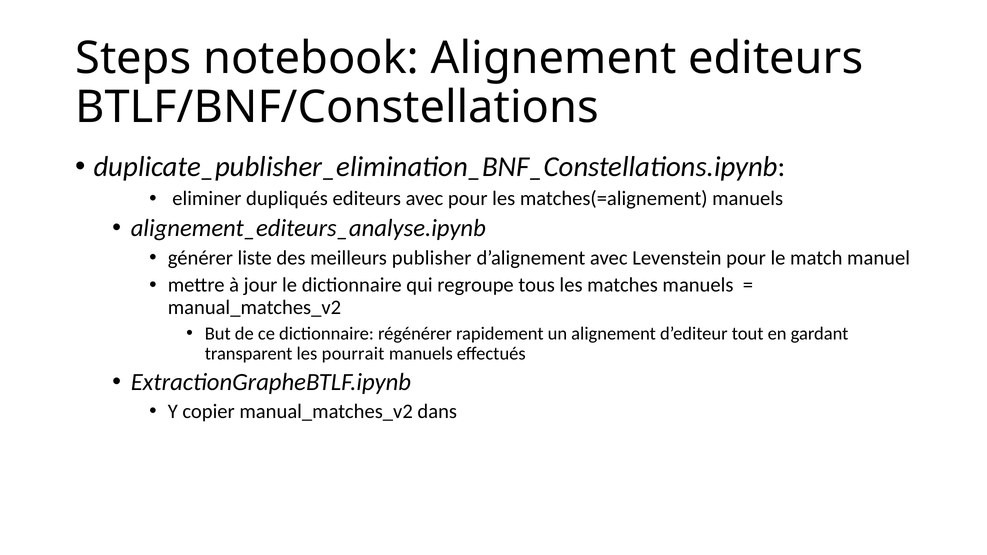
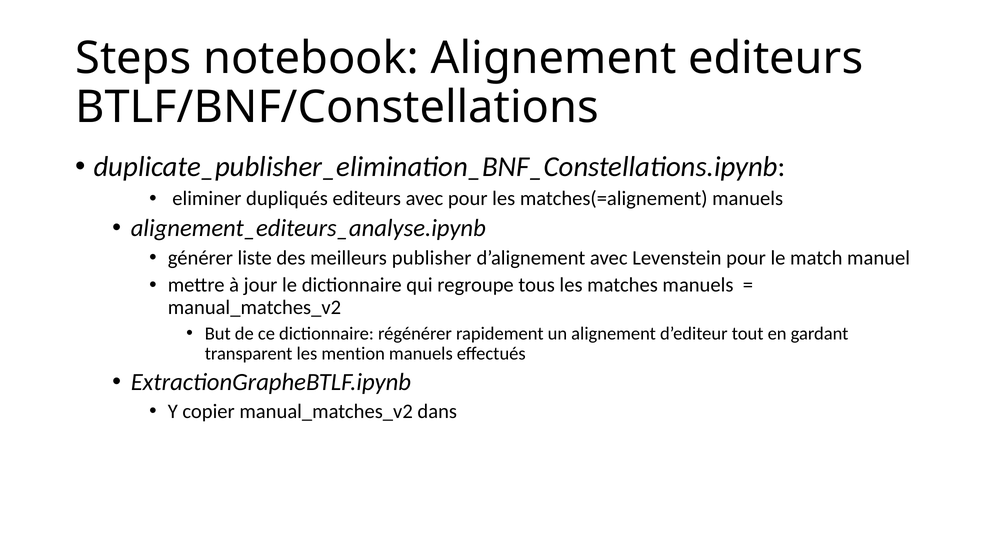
pourrait: pourrait -> mention (353, 354)
